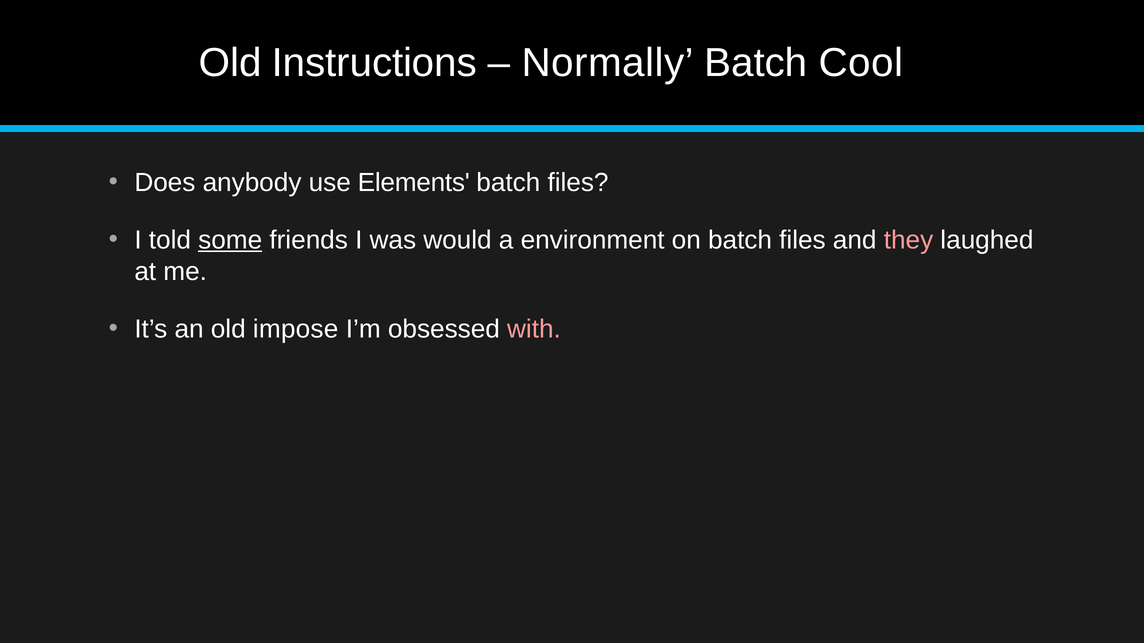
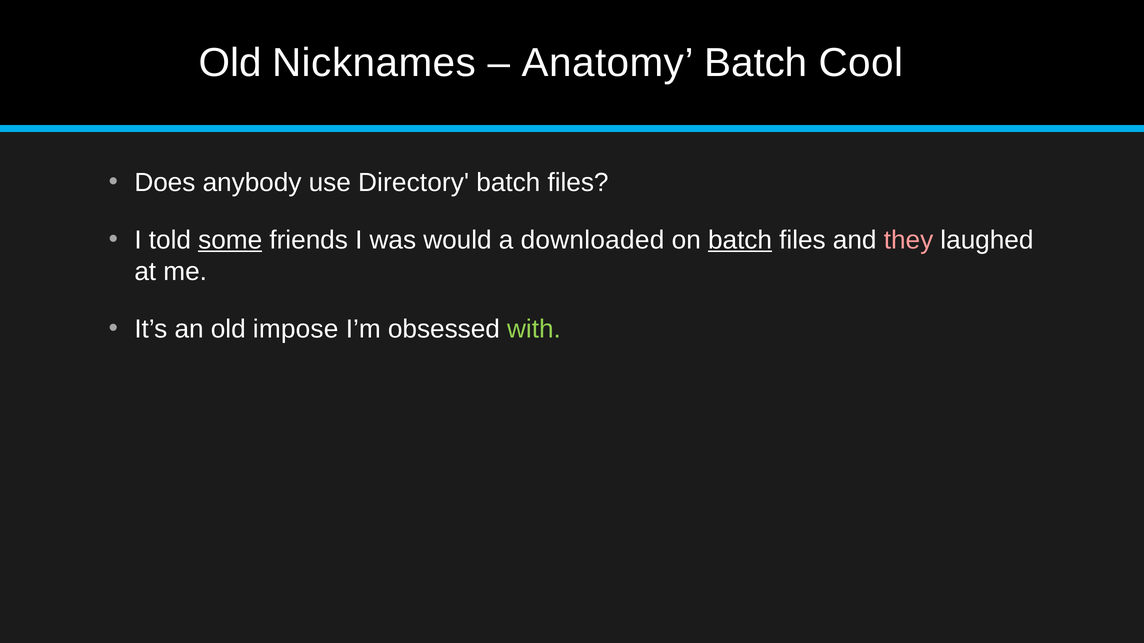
Instructions: Instructions -> Nicknames (374, 63)
Normally: Normally -> Anatomy (608, 63)
Elements: Elements -> Directory (414, 183)
environment: environment -> downloaded (592, 240)
batch underline: none -> present (740, 240)
with colour: pink -> light green (534, 329)
